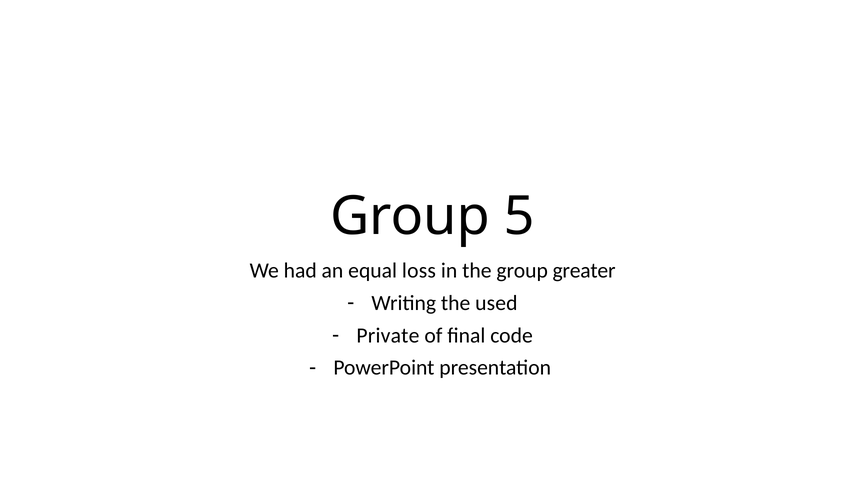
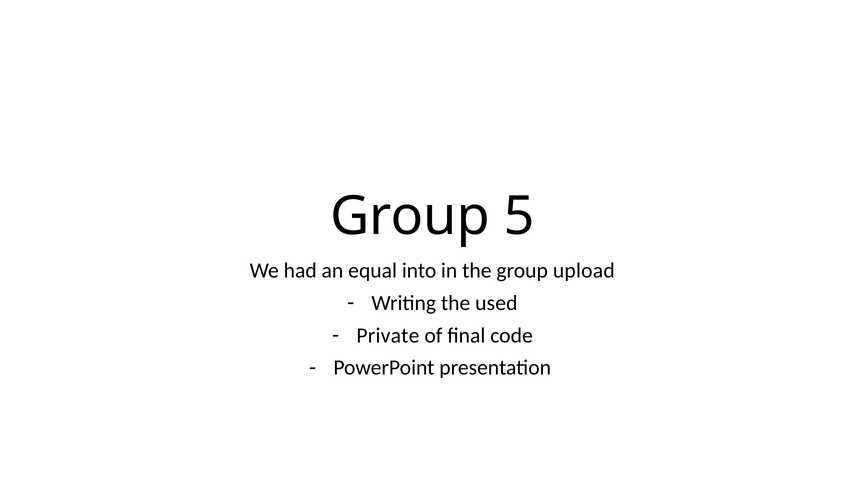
loss: loss -> into (419, 270)
greater: greater -> upload (584, 270)
